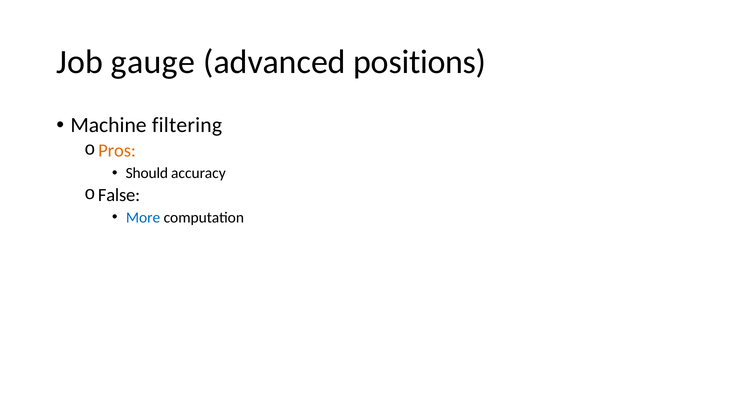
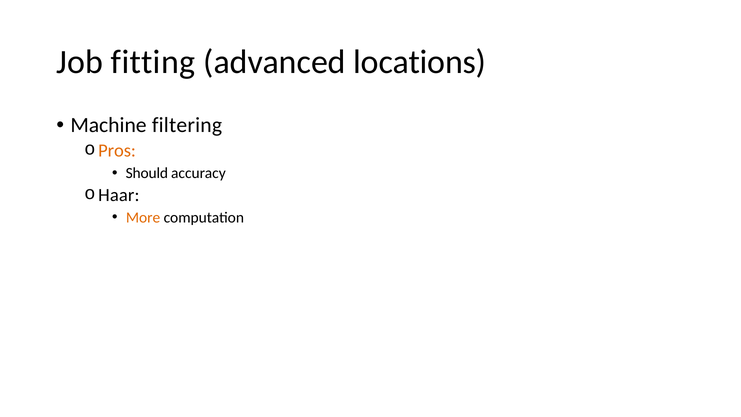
gauge: gauge -> fitting (153, 62)
positions: positions -> locations (420, 62)
False: False -> Haar (119, 195)
More colour: blue -> orange (143, 217)
